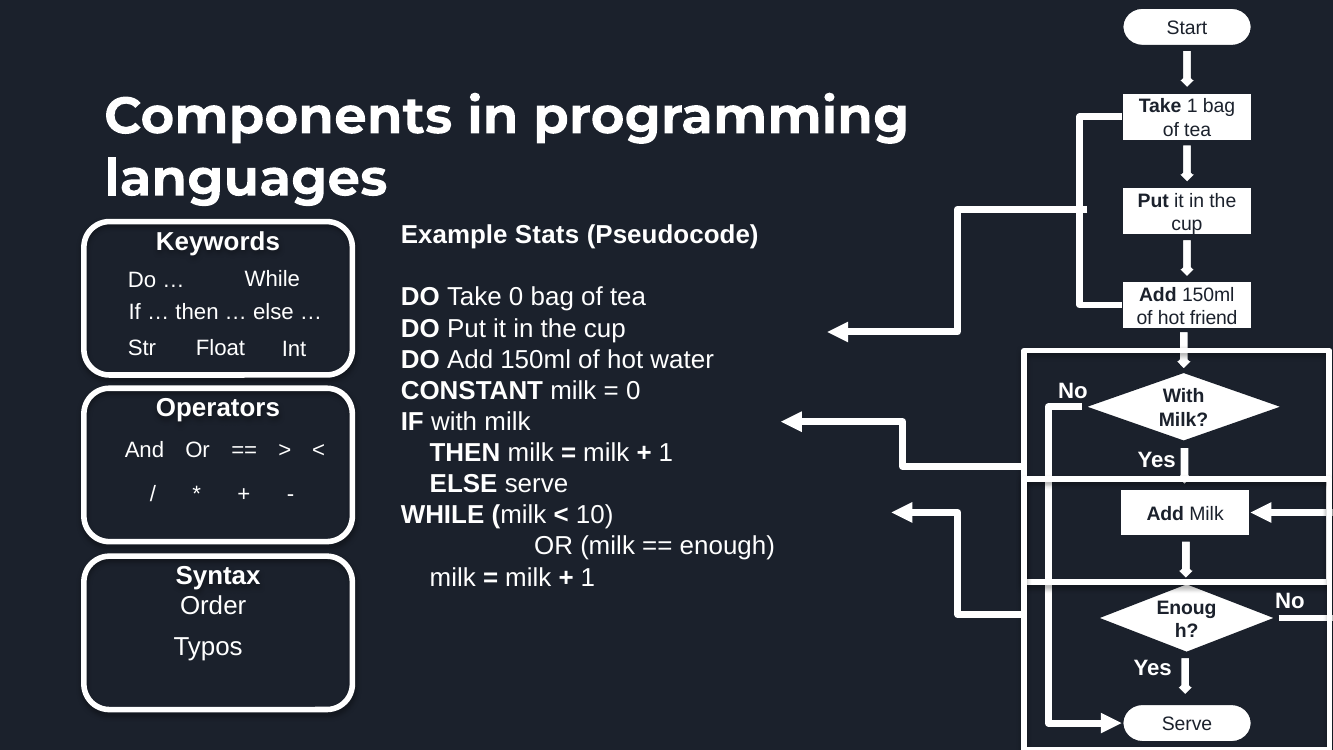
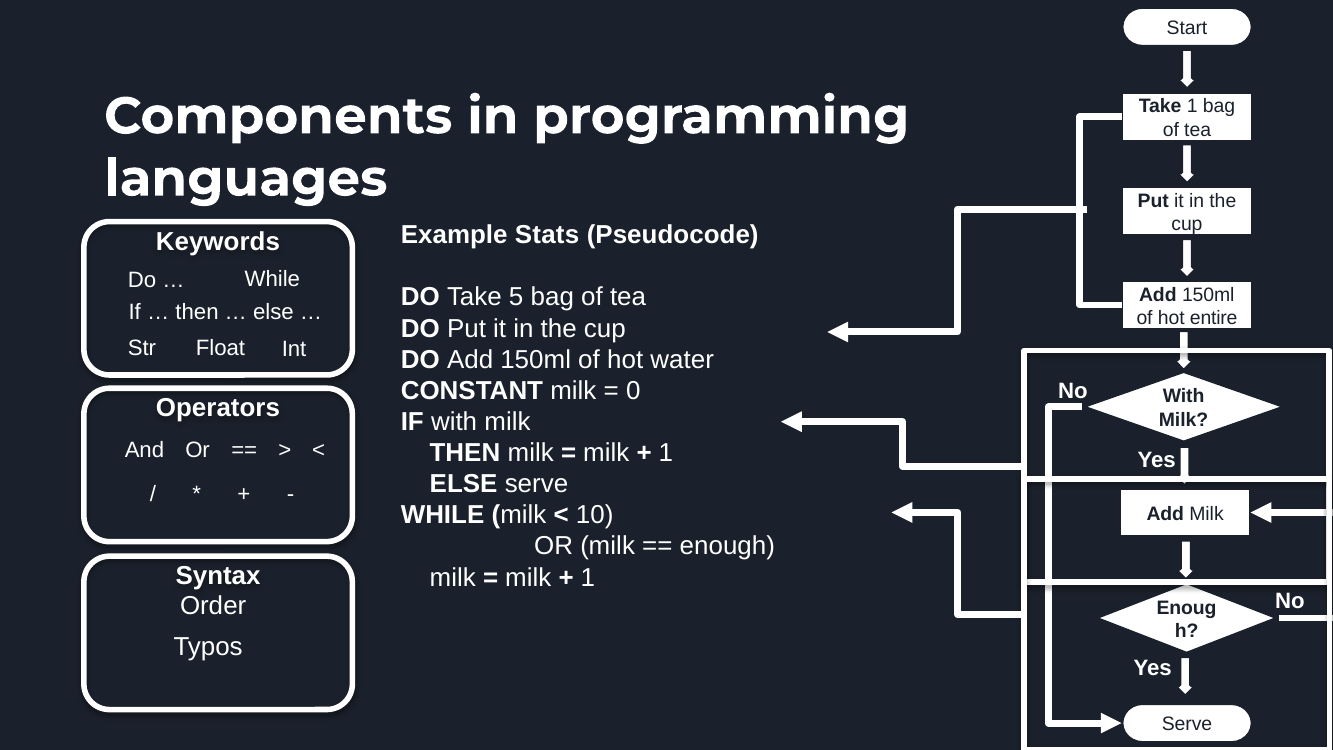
Take 0: 0 -> 5 (516, 297)
friend: friend -> entire (1214, 318)
